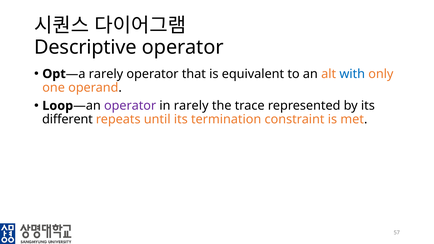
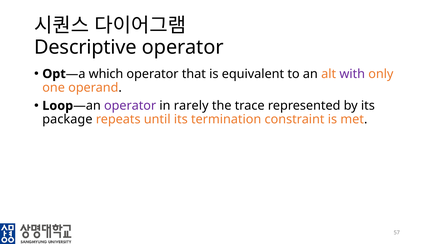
rarely: rarely -> which (106, 74)
with colour: blue -> purple (352, 74)
different: different -> package (67, 119)
